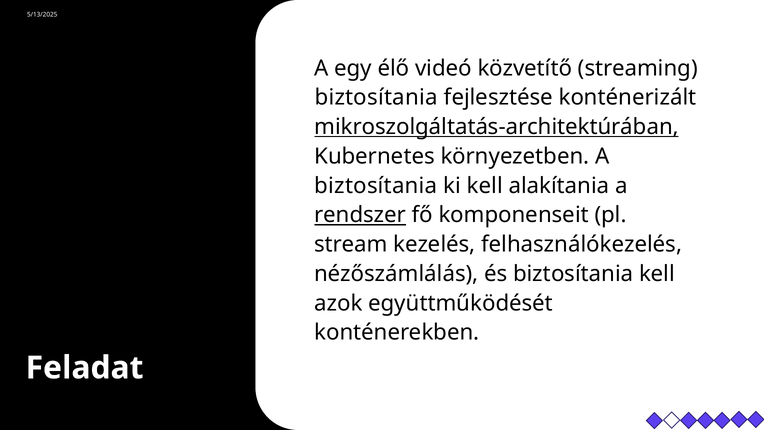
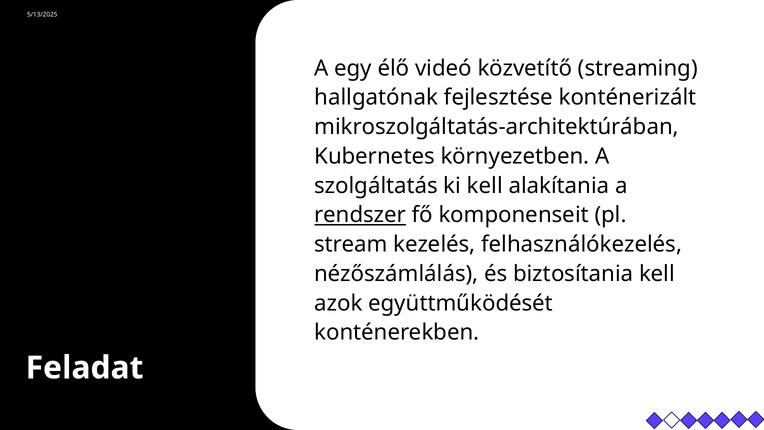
biztosítania: biztosítania -> hallgatónak (376, 98)
mikroszolgáltatás-architektúrában underline: present -> none (497, 127)
biztosítania: biztosítania -> szolgáltatás (376, 186)
